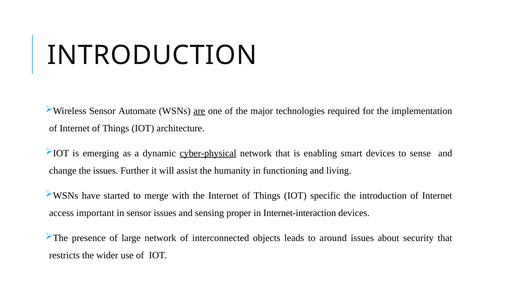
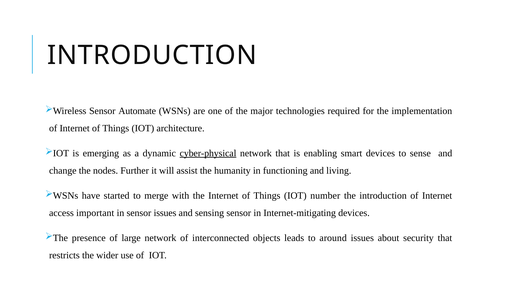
are underline: present -> none (199, 111)
the issues: issues -> nodes (106, 171)
specific: specific -> number (325, 196)
sensing proper: proper -> sensor (239, 213)
Internet-interaction: Internet-interaction -> Internet-mitigating (300, 213)
